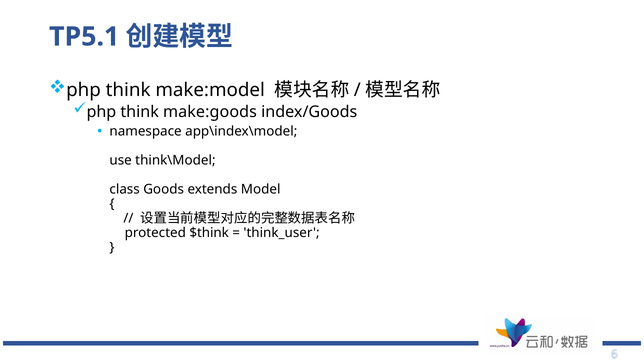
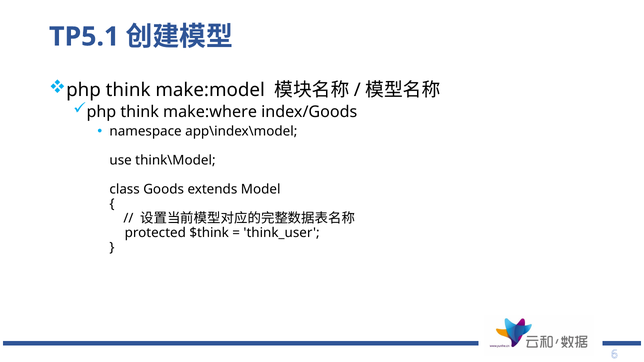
make:goods: make:goods -> make:where (210, 112)
